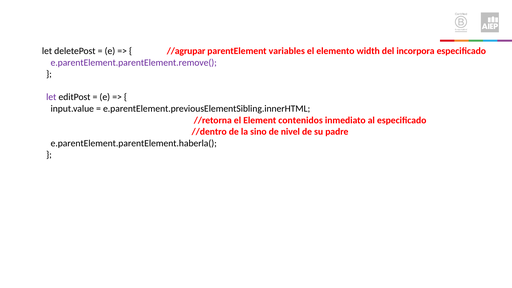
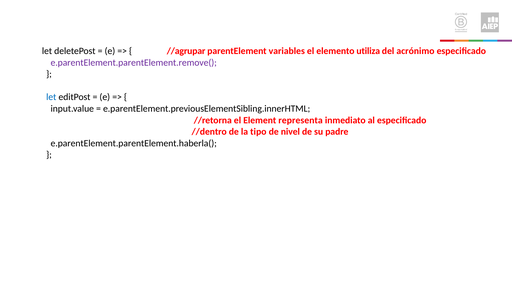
width: width -> utiliza (368, 51)
incorpora: incorpora -> acrónimo (415, 51)
let colour: purple -> blue (51, 97)
contenidos: contenidos -> representa (301, 120)
sino: sino -> tipo (258, 132)
